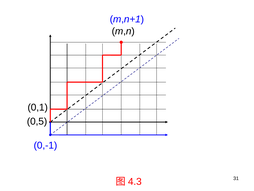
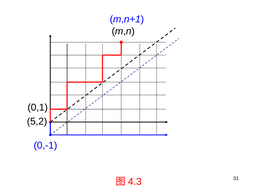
0,5: 0,5 -> 5,2 (37, 121)
